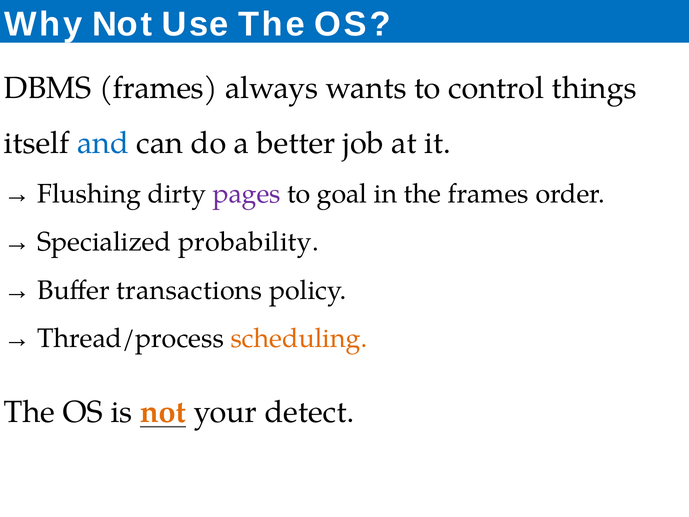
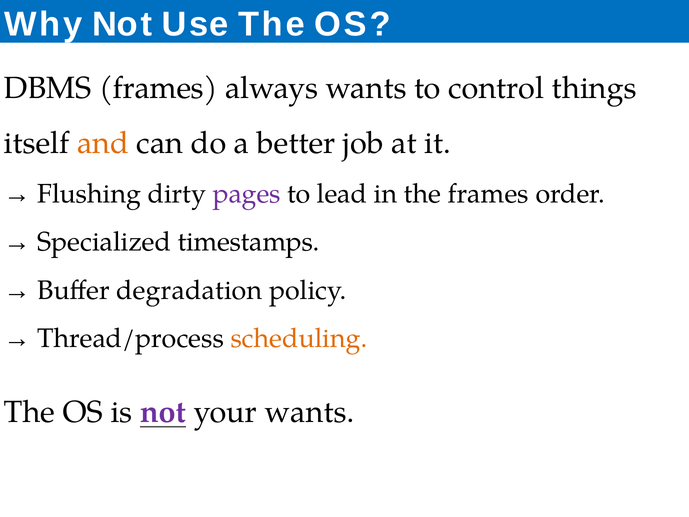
and colour: blue -> orange (103, 143)
goal: goal -> lead (342, 194)
probability: probability -> timestamps (249, 242)
transactions: transactions -> degradation (189, 290)
not colour: orange -> purple (163, 412)
your detect: detect -> wants (309, 412)
